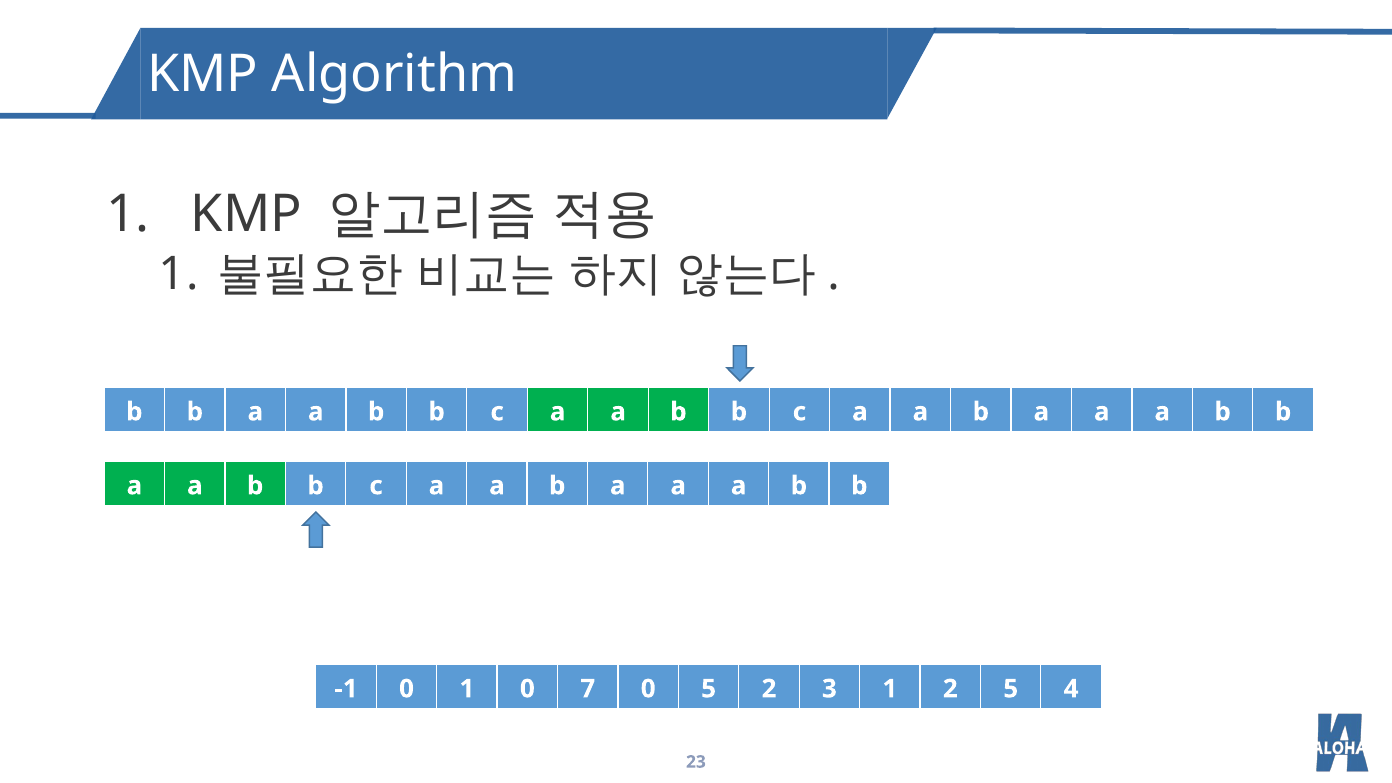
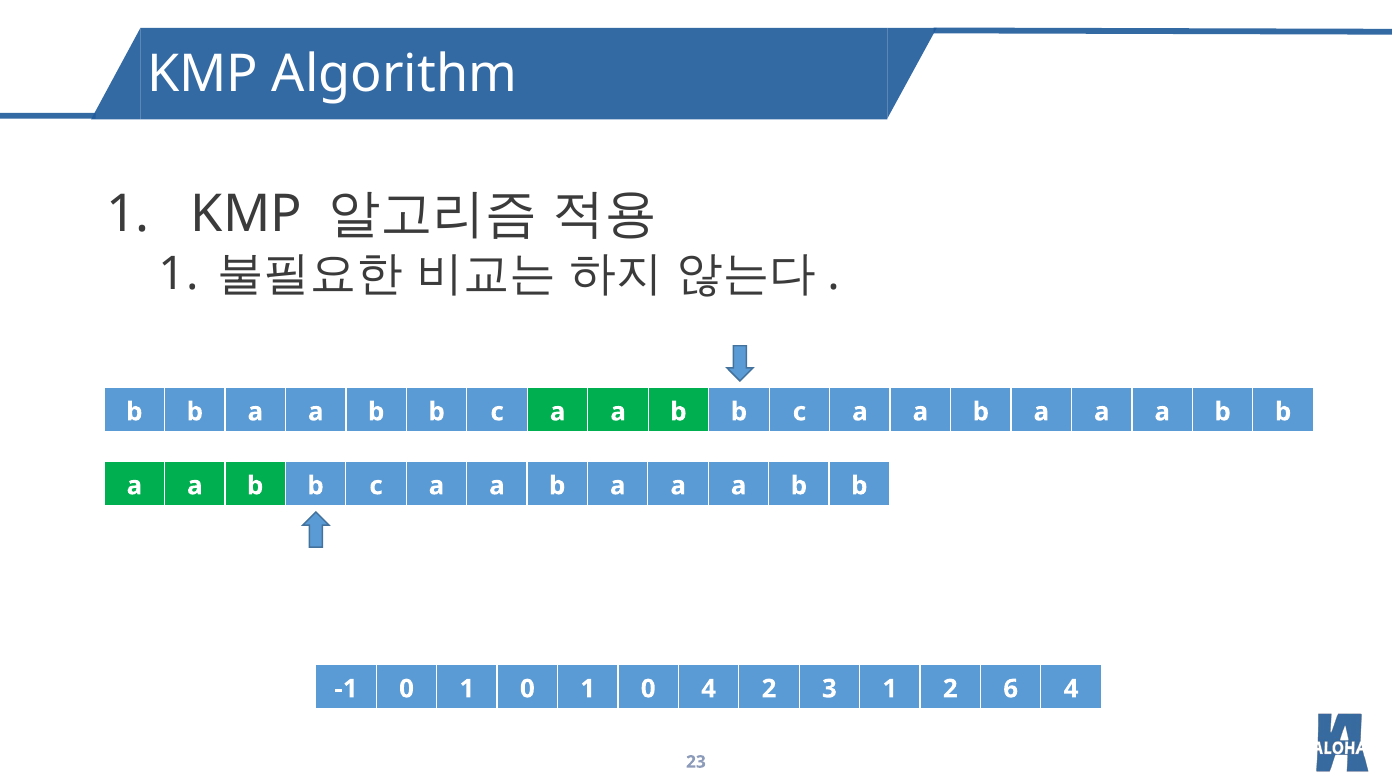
1 0 7: 7 -> 1 (588, 689)
0 5: 5 -> 4 (709, 689)
2 5: 5 -> 6 (1011, 689)
